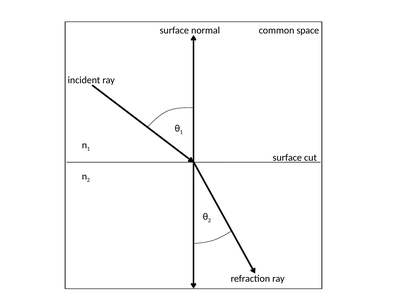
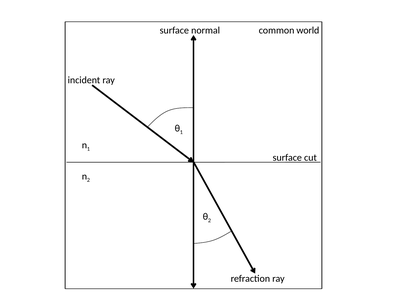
space: space -> world (308, 30)
